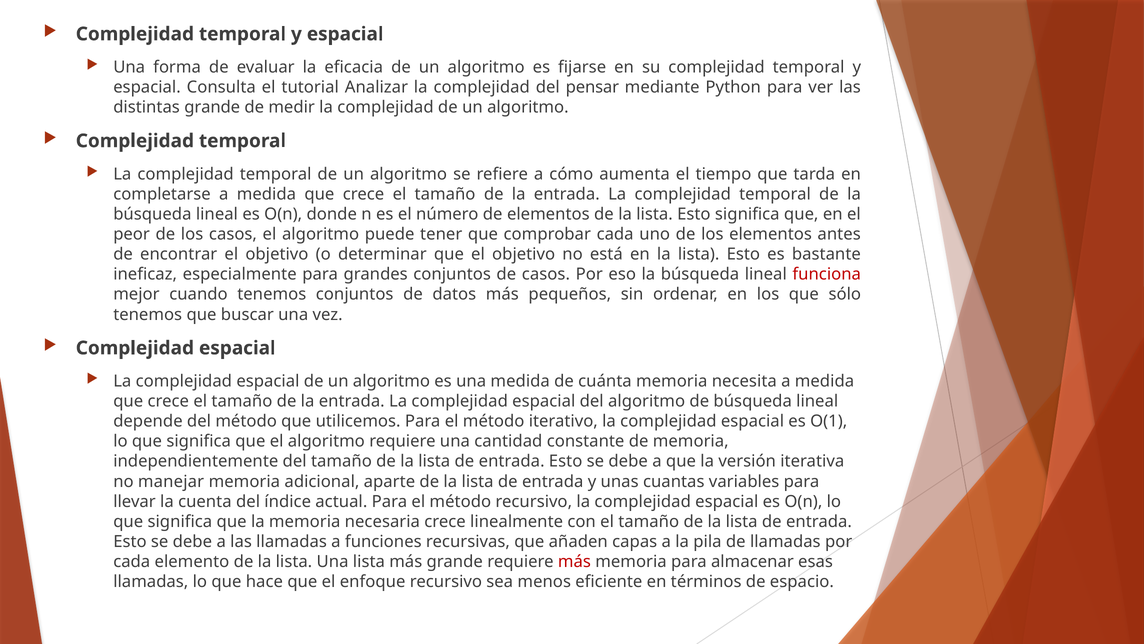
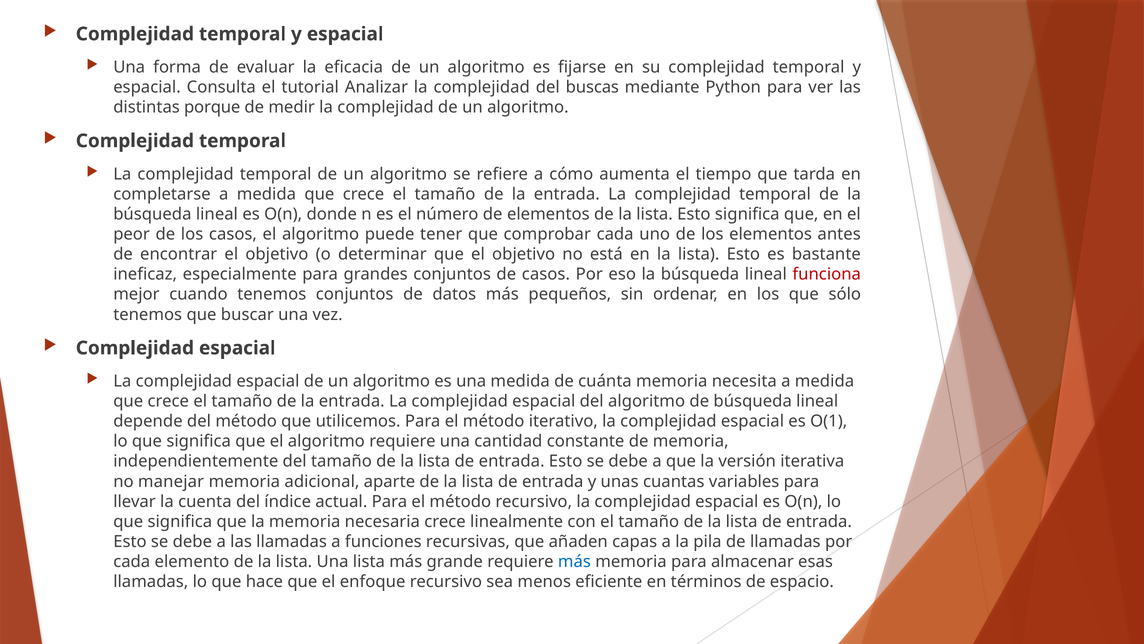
pensar: pensar -> buscas (592, 87)
distintas grande: grande -> porque (212, 107)
más colour: red -> blue (574, 561)
